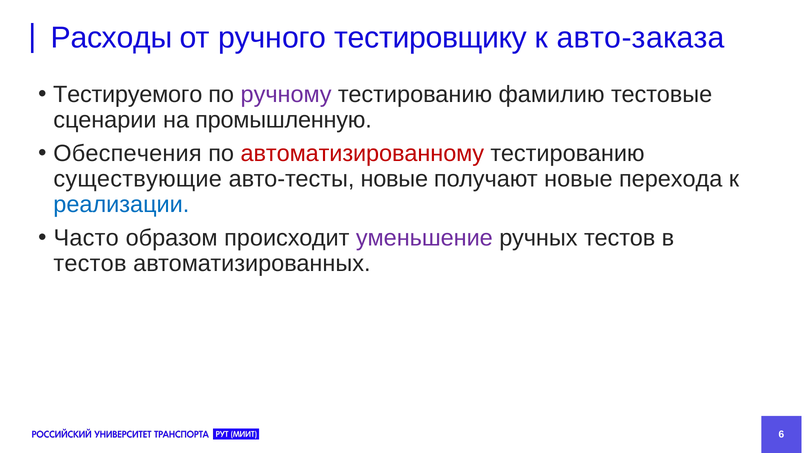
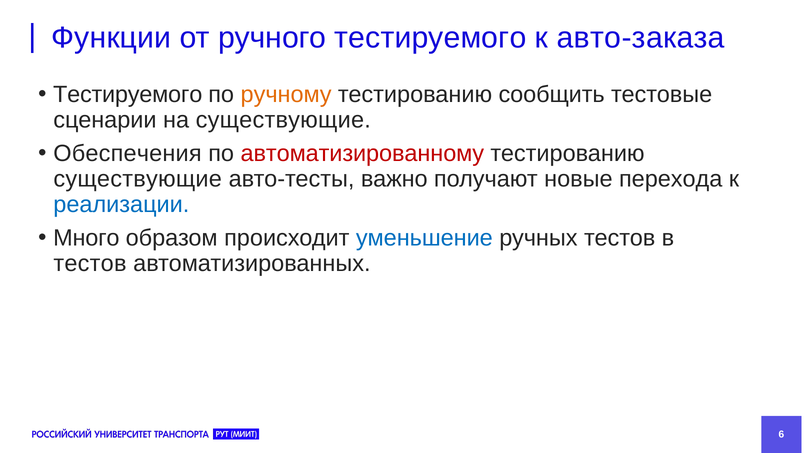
Расходы: Расходы -> Функции (111, 38)
ручного тестировщику: тестировщику -> тестируемого (430, 38)
ручному colour: purple -> orange (286, 95)
фамилию: фамилию -> сообщить (552, 95)
на промышленную: промышленную -> существующие (283, 120)
авто-тесты новые: новые -> важно (394, 179)
Часто: Часто -> Много (86, 238)
уменьшение colour: purple -> blue (424, 238)
